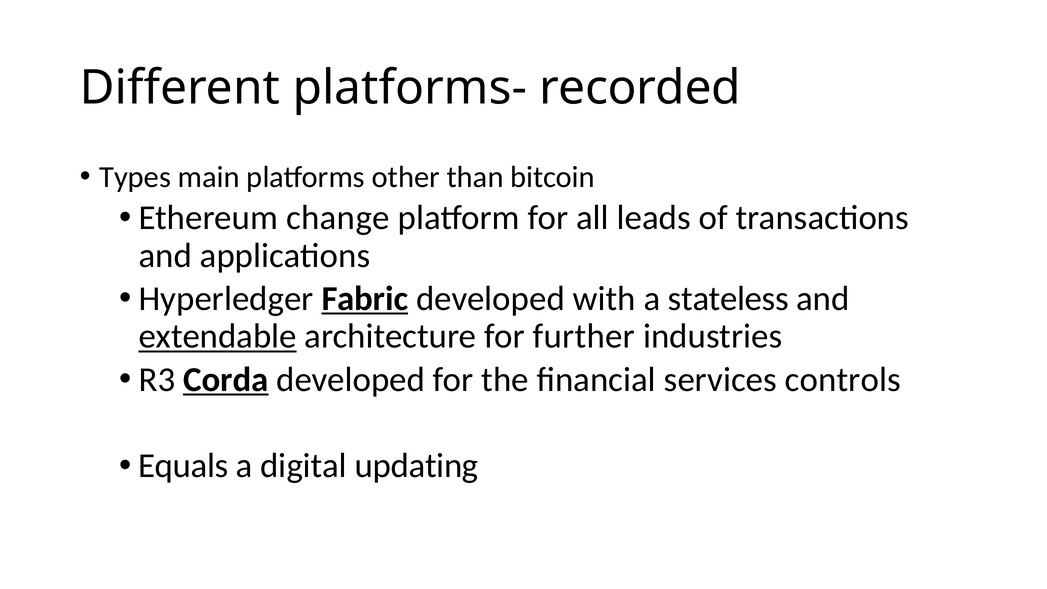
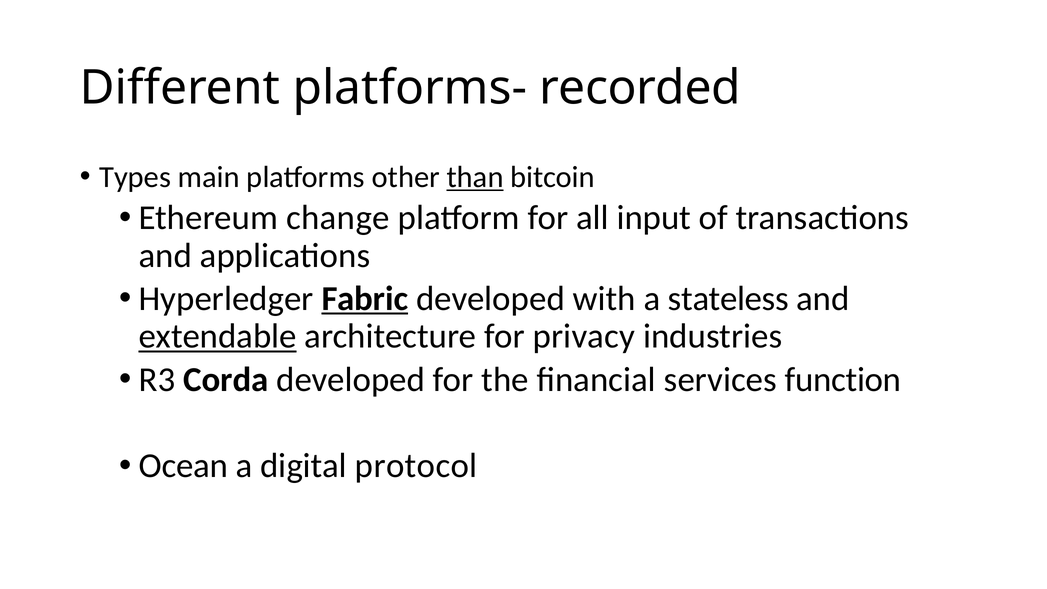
than underline: none -> present (475, 177)
leads: leads -> input (654, 218)
further: further -> privacy (584, 336)
Corda underline: present -> none (226, 380)
controls: controls -> function (843, 380)
Equals: Equals -> Ocean (183, 466)
updating: updating -> protocol (416, 466)
